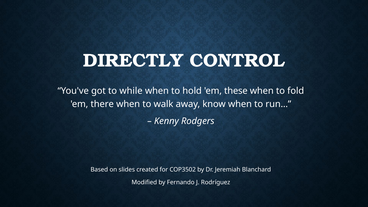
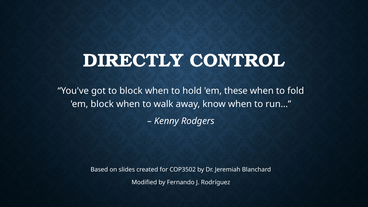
to while: while -> block (131, 91)
em there: there -> block (102, 104)
